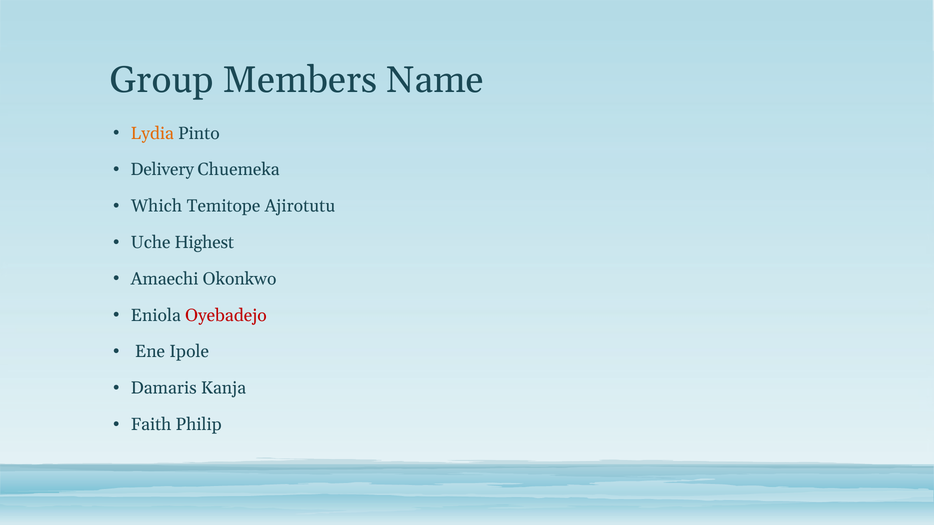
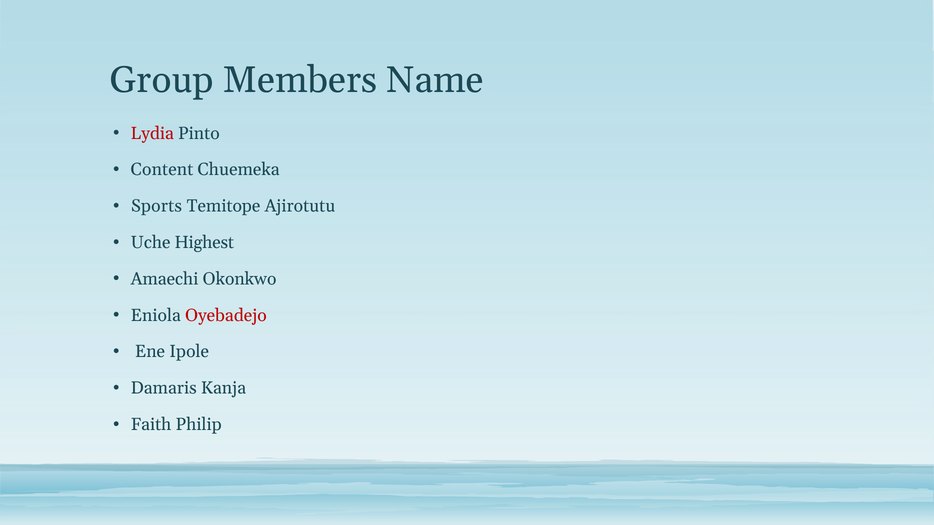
Lydia colour: orange -> red (152, 133)
Delivery: Delivery -> Content (162, 170)
Which: Which -> Sports (157, 206)
